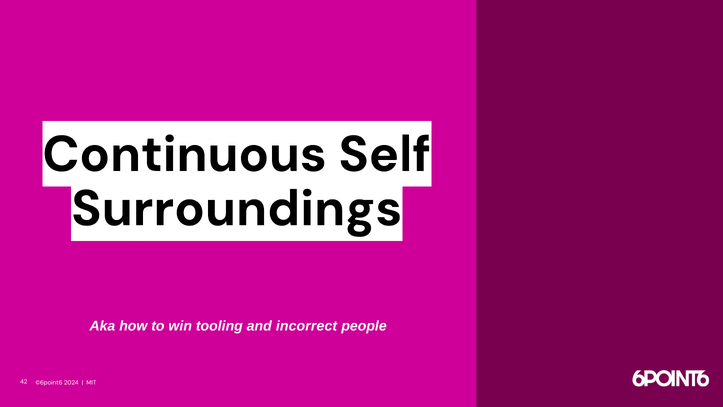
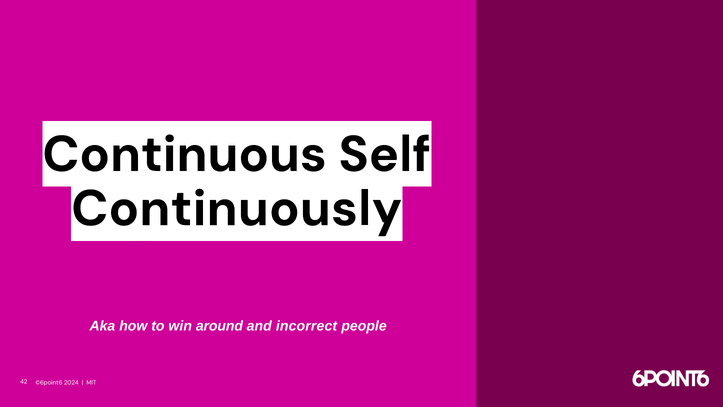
Surroundings: Surroundings -> Continuously (237, 208)
tooling: tooling -> around (219, 326)
